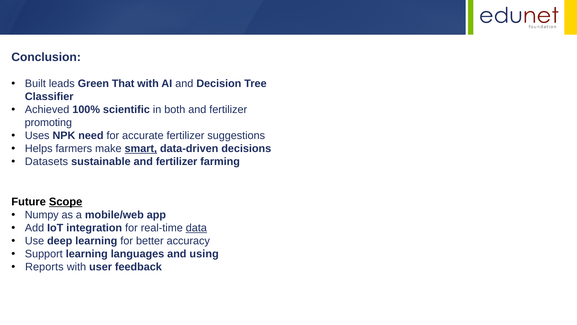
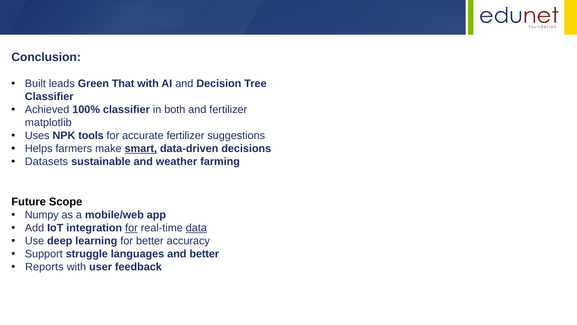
100% scientific: scientific -> classifier (126, 110)
promoting: promoting -> matplotlib (48, 123)
need: need -> tools (91, 136)
sustainable and fertilizer: fertilizer -> weather (177, 161)
Scope underline: present -> none (66, 202)
for underline: none -> present (131, 228)
Support learning: learning -> struggle (87, 254)
and using: using -> better (204, 254)
